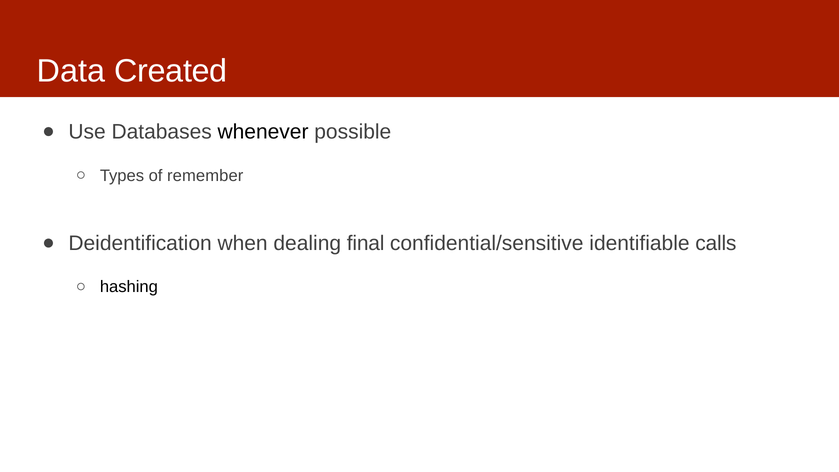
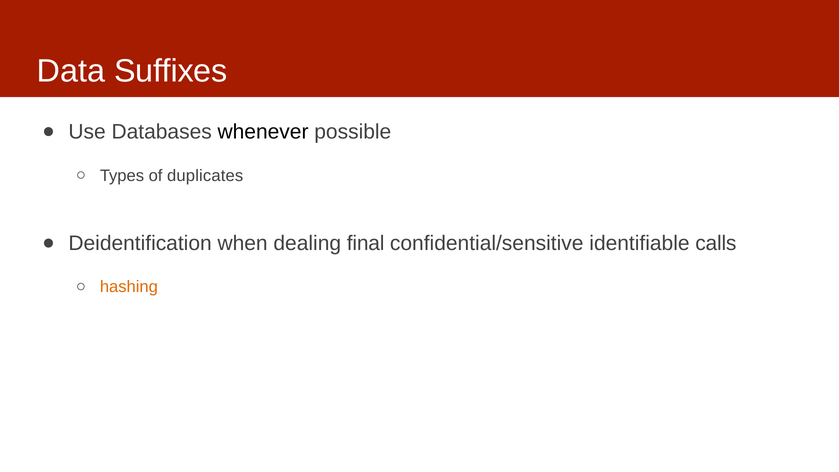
Created: Created -> Suffixes (171, 71)
remember: remember -> duplicates (205, 176)
hashing colour: black -> orange (129, 287)
